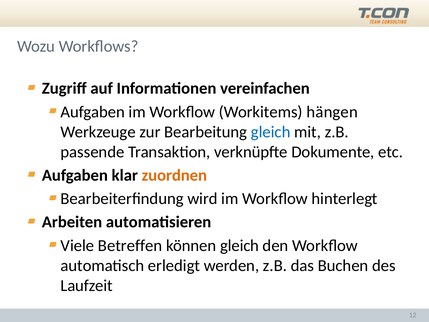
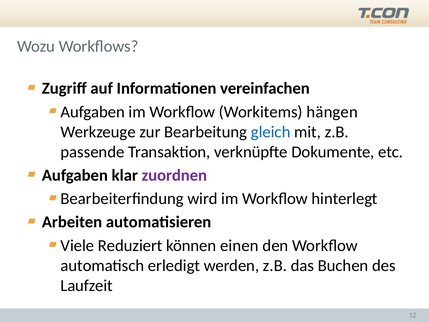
zuordnen colour: orange -> purple (174, 175)
Betreffen: Betreffen -> Reduziert (130, 245)
können gleich: gleich -> einen (239, 245)
